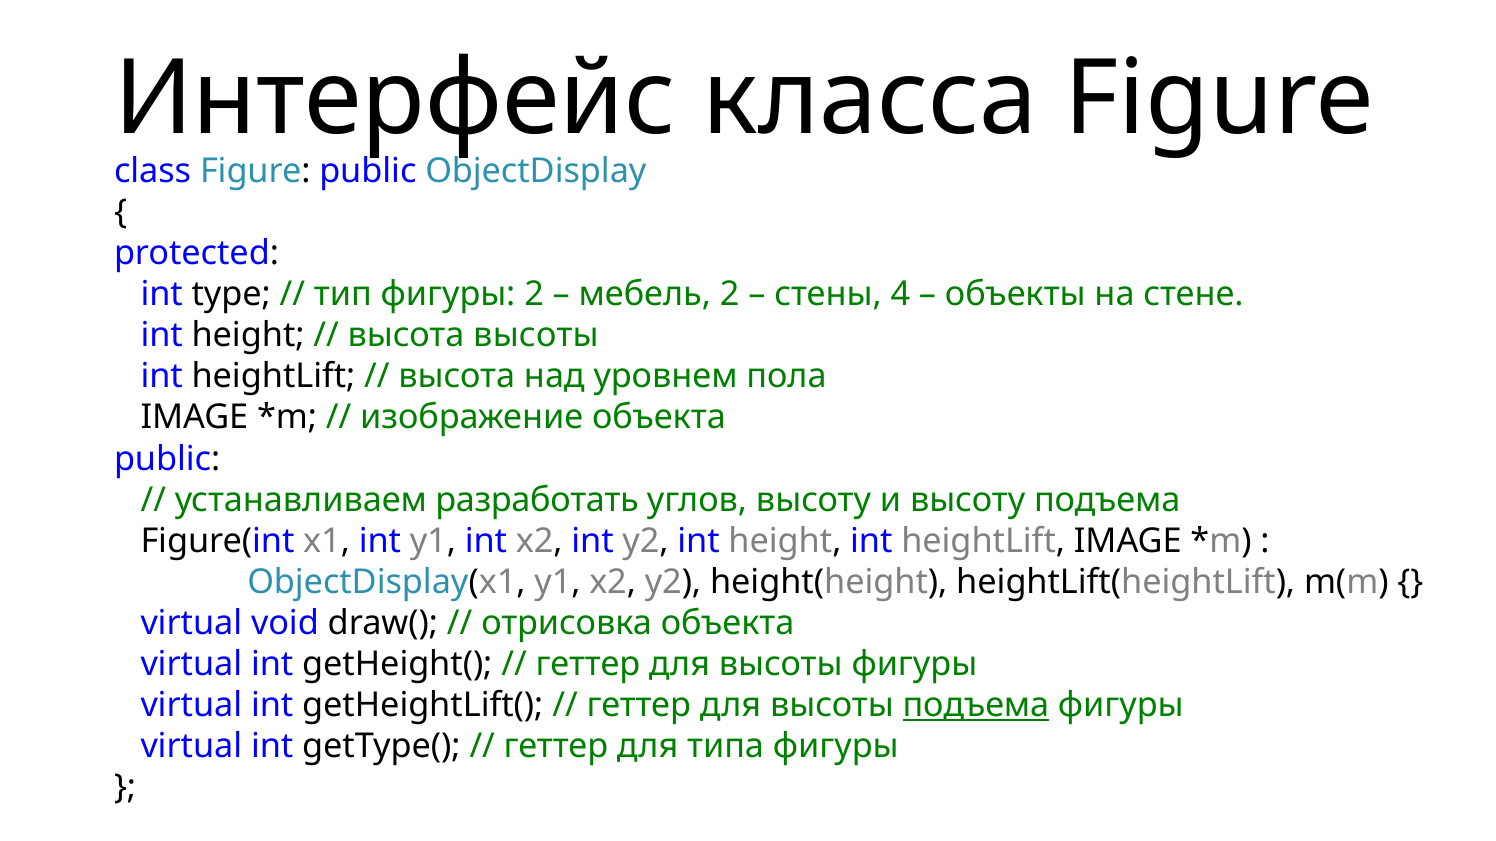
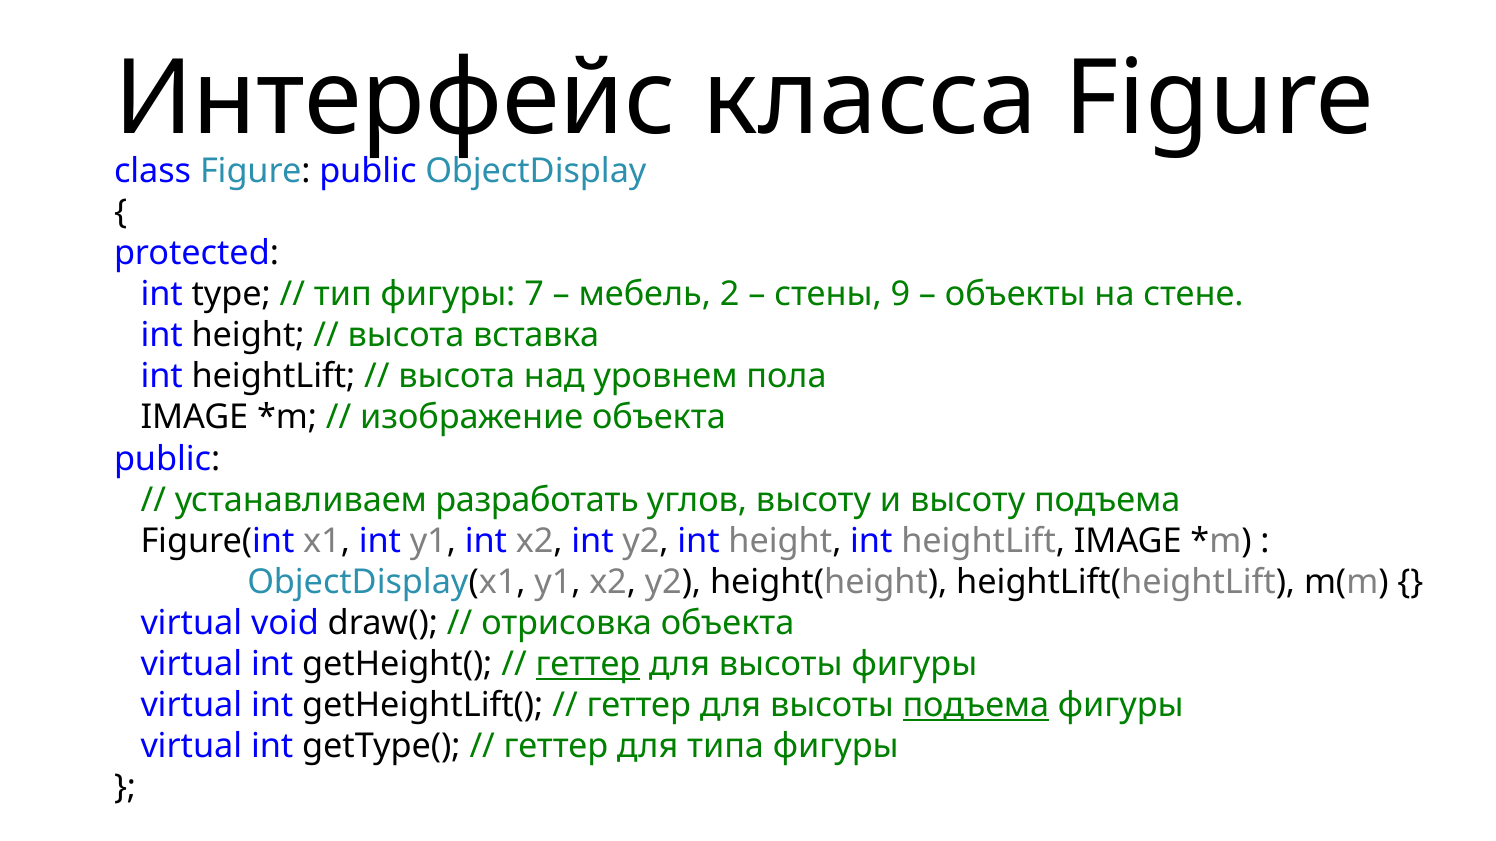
фигуры 2: 2 -> 7 (534, 294)
4: 4 -> 9 (900, 294)
высота высоты: высоты -> вставка (536, 336)
геттер underline: none -> present (588, 665)
